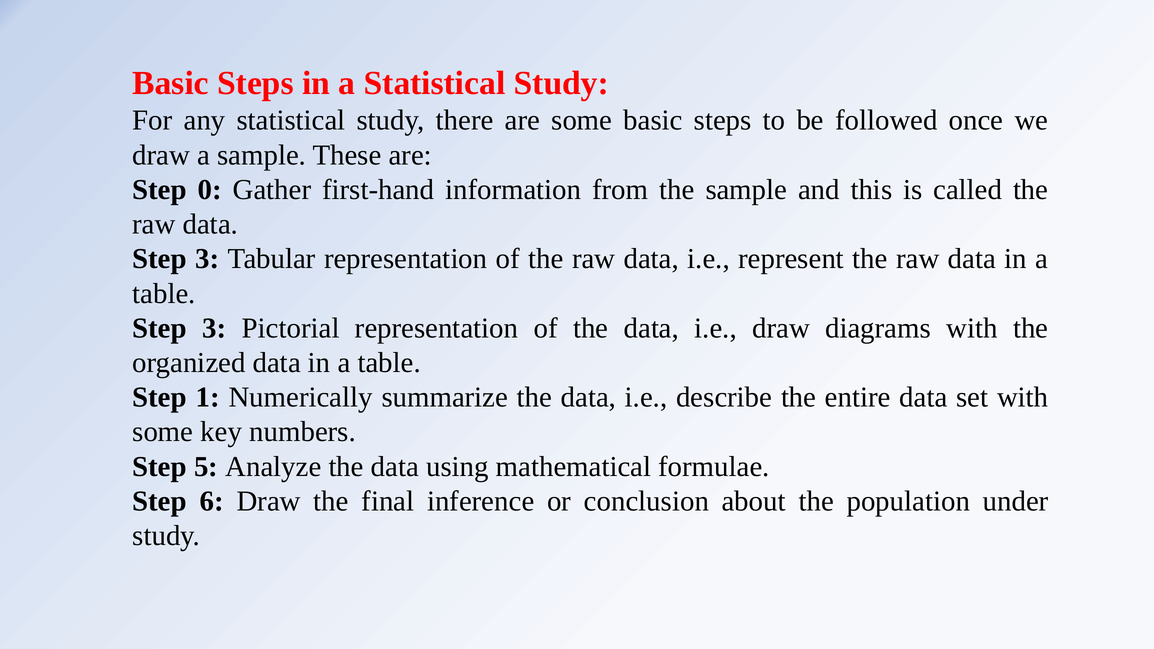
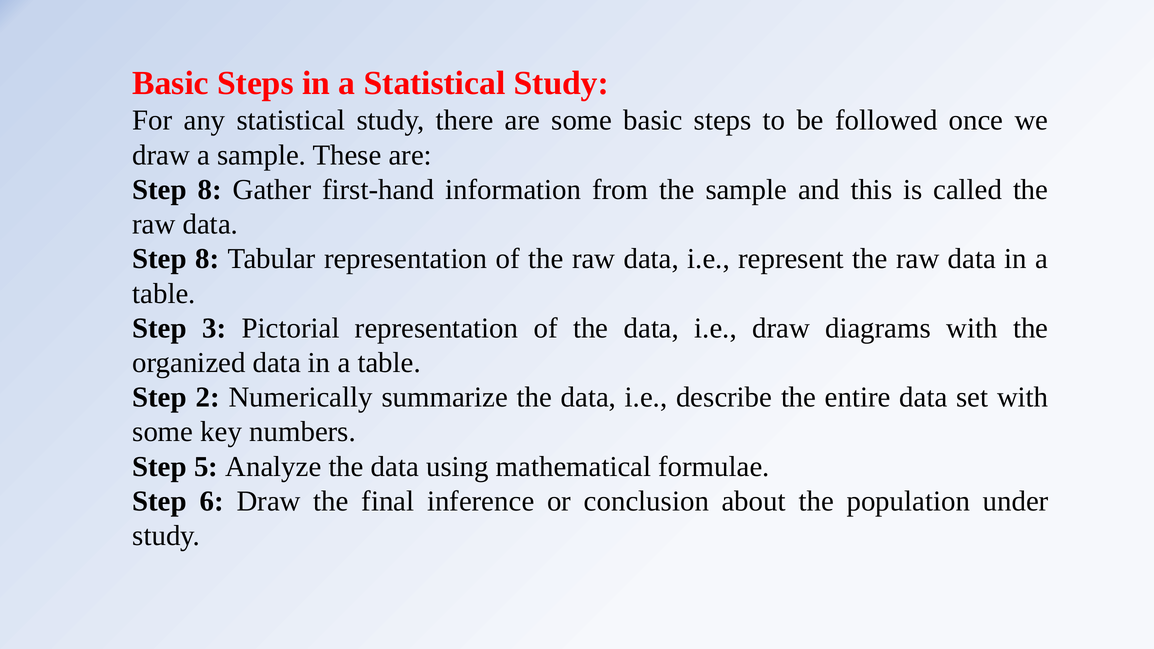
0: 0 -> 8 (210, 190)
3: 3 -> 8 (207, 259)
1: 1 -> 2 (208, 397)
